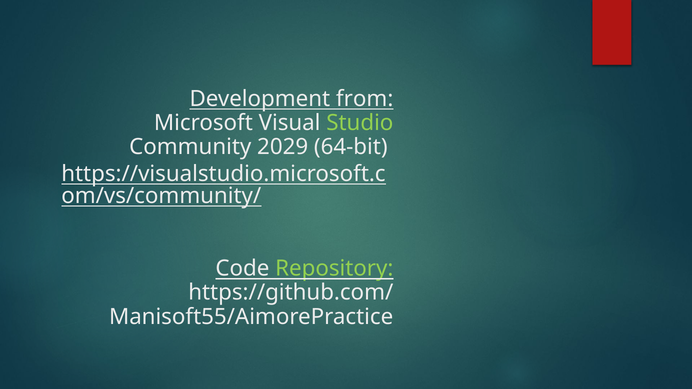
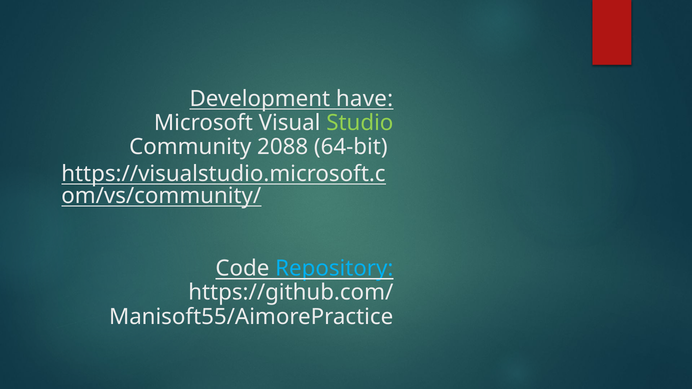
from: from -> have (365, 99)
2029: 2029 -> 2088 (283, 147)
Repository colour: light green -> light blue (334, 269)
